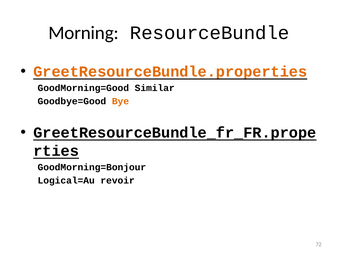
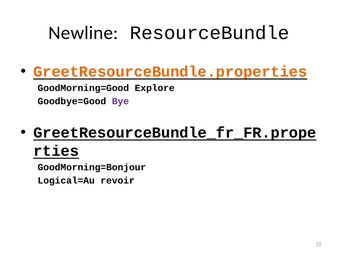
Morning: Morning -> Newline (83, 33)
Similar: Similar -> Explore (155, 88)
Bye colour: orange -> purple (120, 101)
